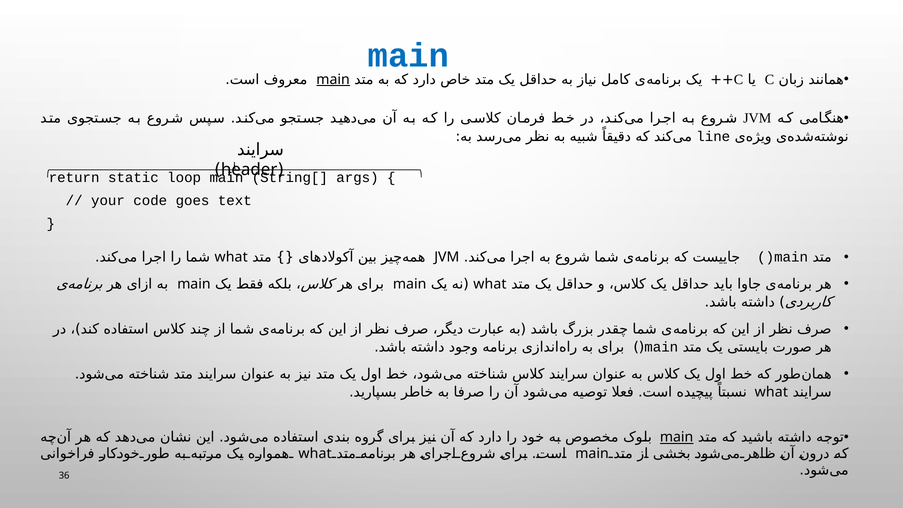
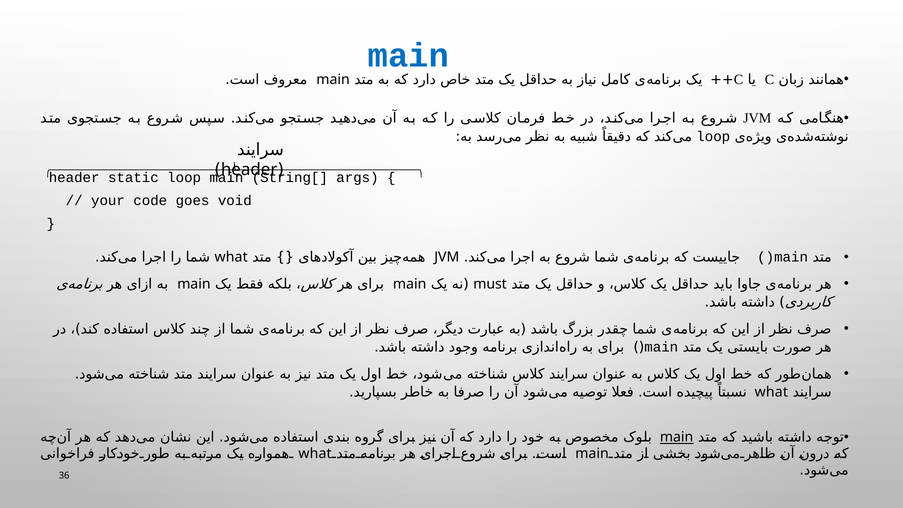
main underline: present -> none (333, 80)
line: line -> loop (713, 137)
return: return -> header (74, 178)
text: text -> void (235, 201)
what: what -> must (490, 284)
